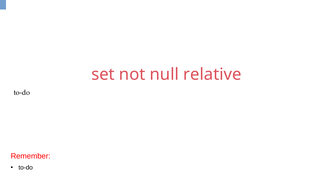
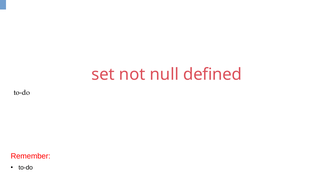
relative: relative -> defined (212, 75)
